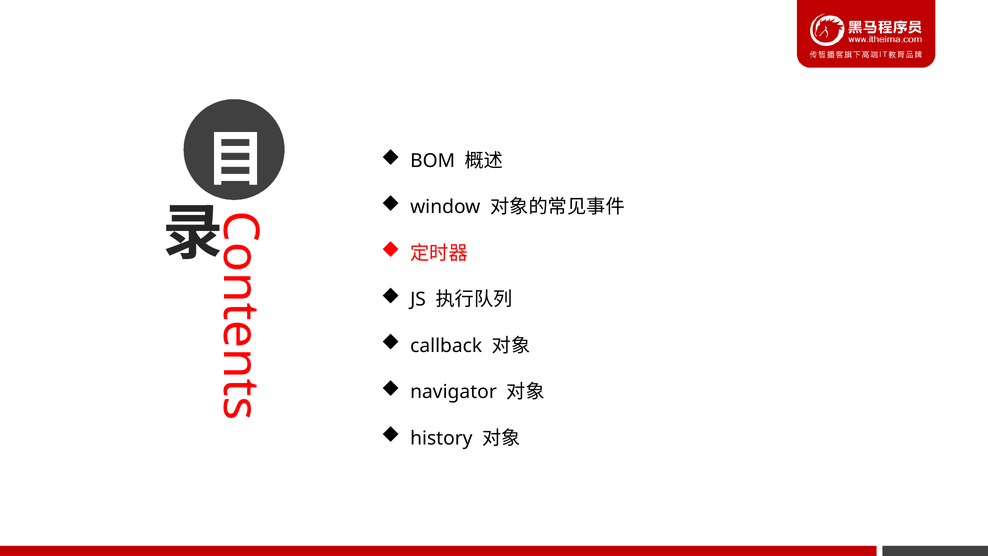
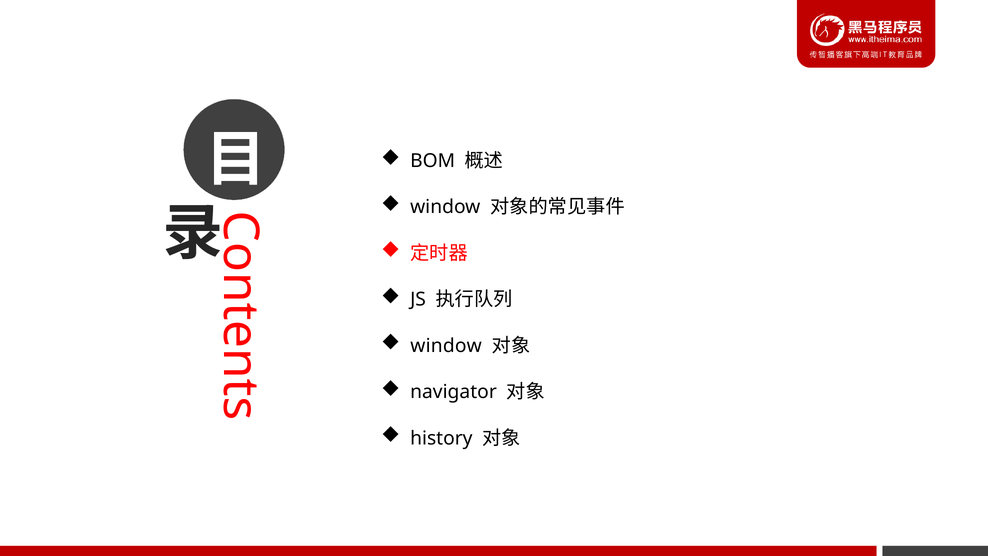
callback: callback -> window (446, 346)
